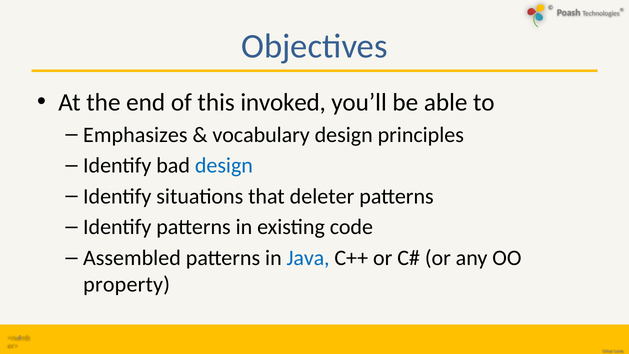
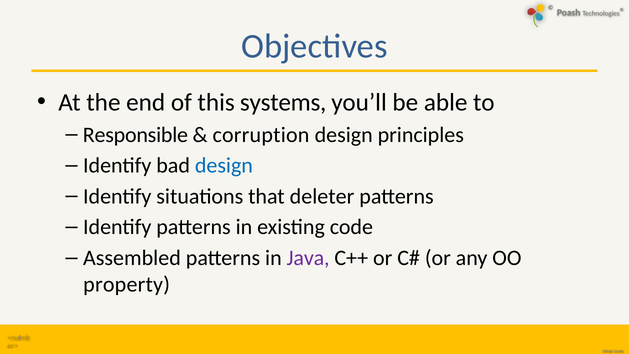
invoked: invoked -> systems (283, 102)
Emphasizes: Emphasizes -> Responsible (135, 135)
vocabulary: vocabulary -> corruption (261, 135)
Java colour: blue -> purple (308, 258)
